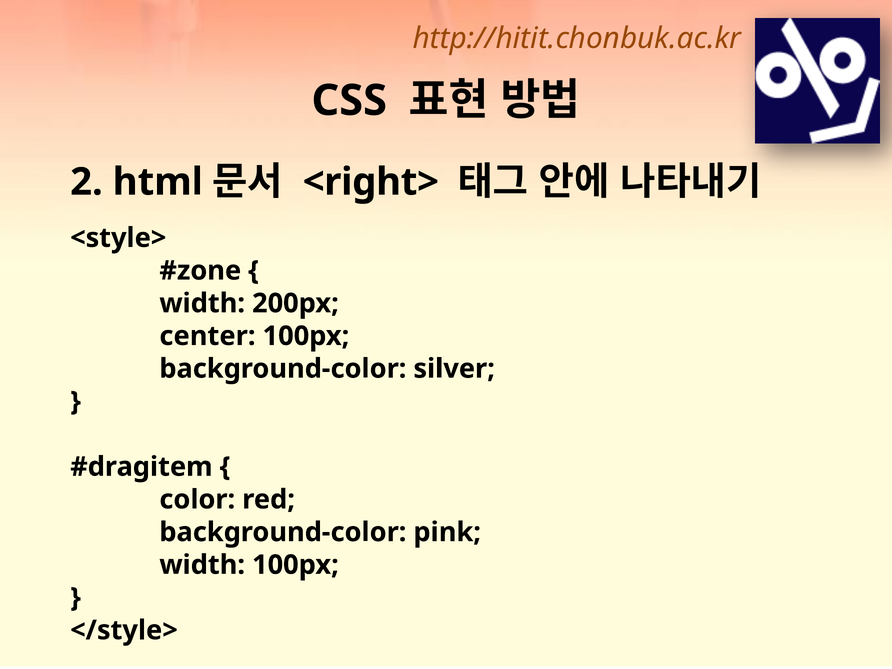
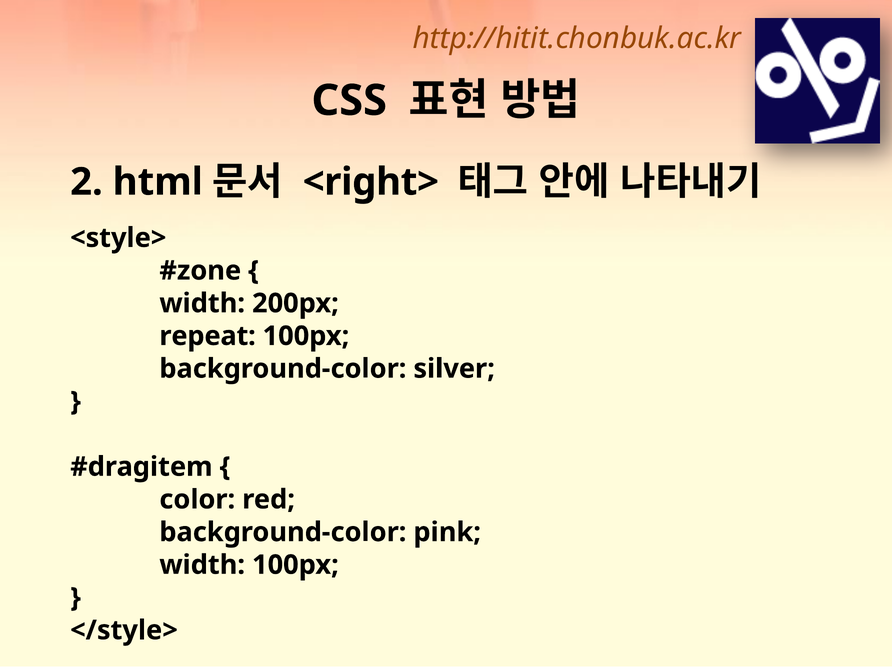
center: center -> repeat (208, 336)
